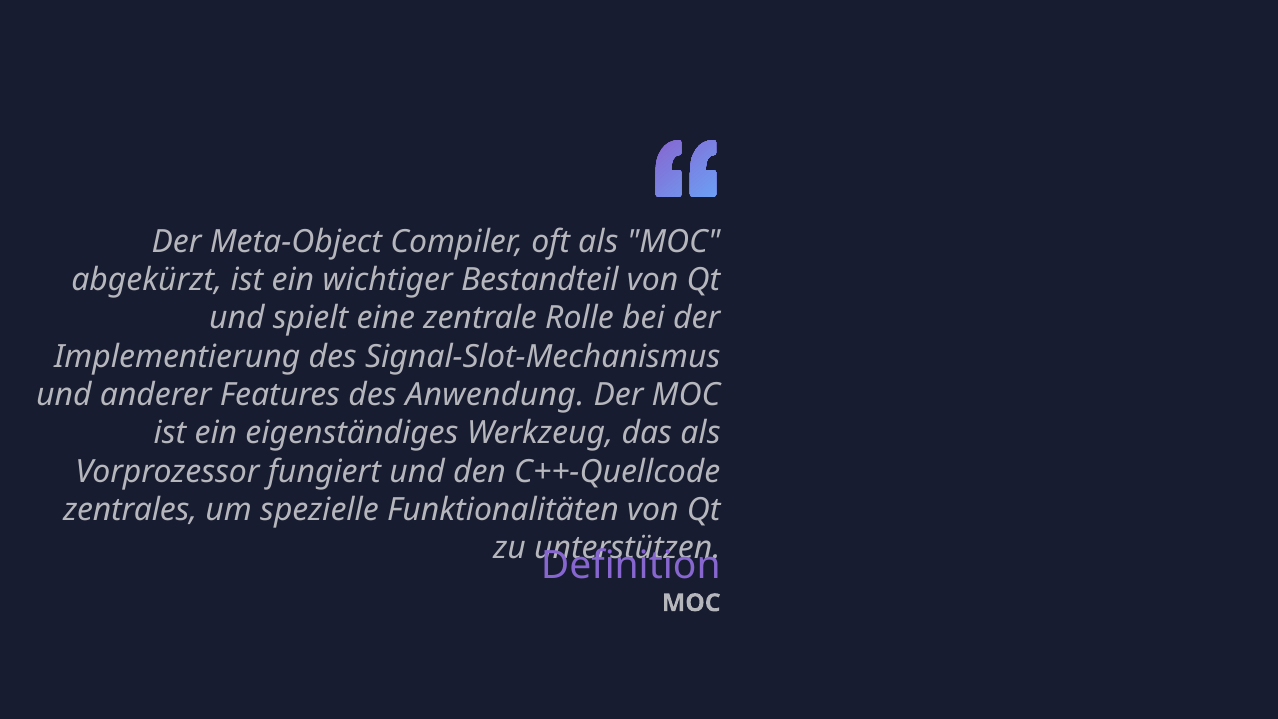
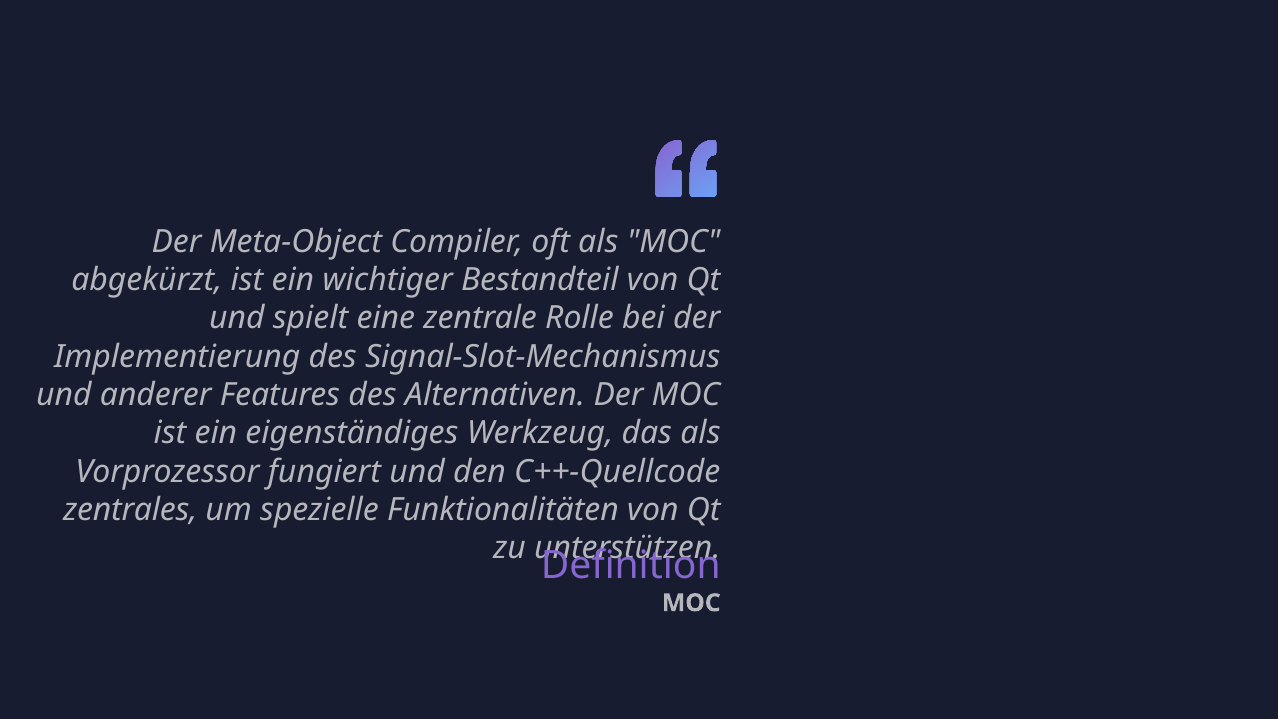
Anwendung: Anwendung -> Alternativen (495, 395)
